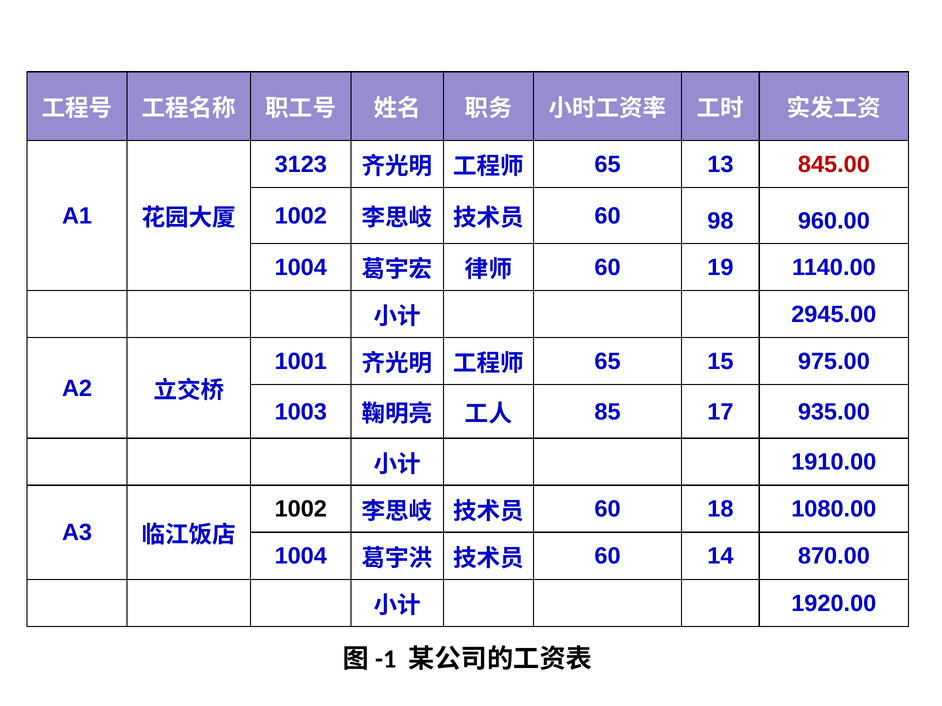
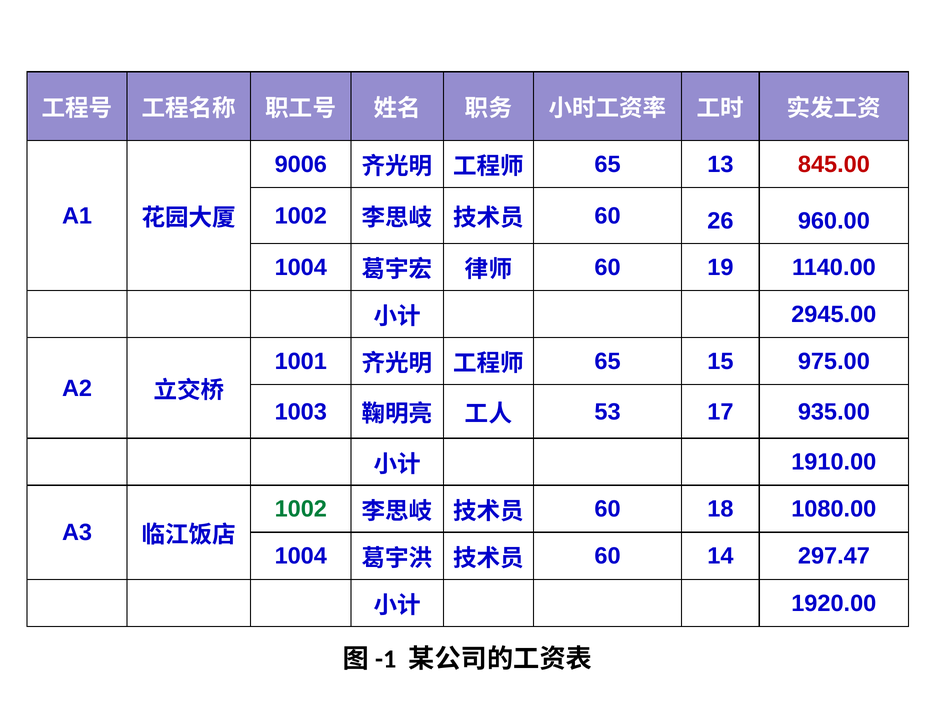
3123: 3123 -> 9006 (301, 165)
98: 98 -> 26 (720, 221)
85: 85 -> 53 (608, 412)
1002 colour: black -> green (301, 510)
870.00: 870.00 -> 297.47 (834, 557)
